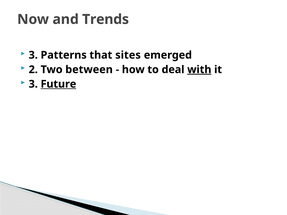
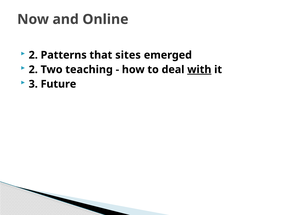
Trends: Trends -> Online (105, 19)
3: 3 -> 2 (33, 55)
between: between -> teaching (89, 70)
Future underline: present -> none (58, 84)
